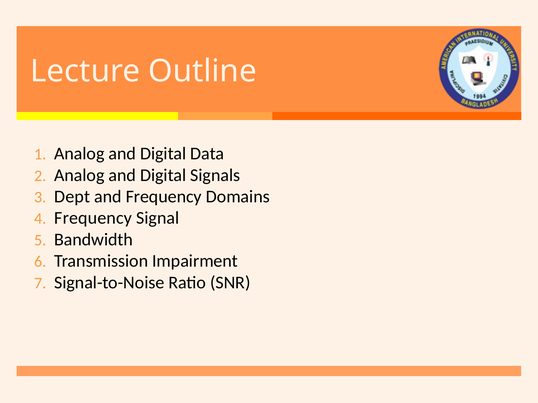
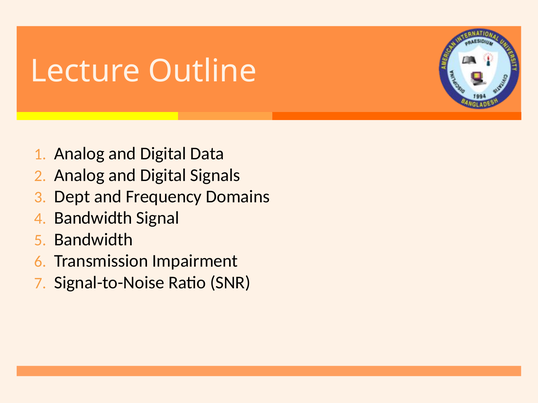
Frequency: Frequency -> Bandwidth (93, 218)
